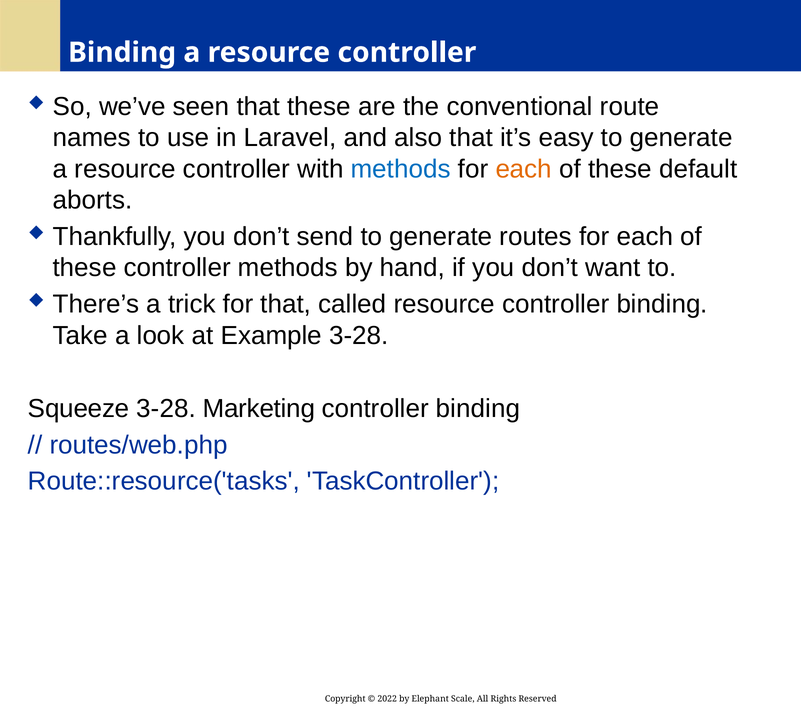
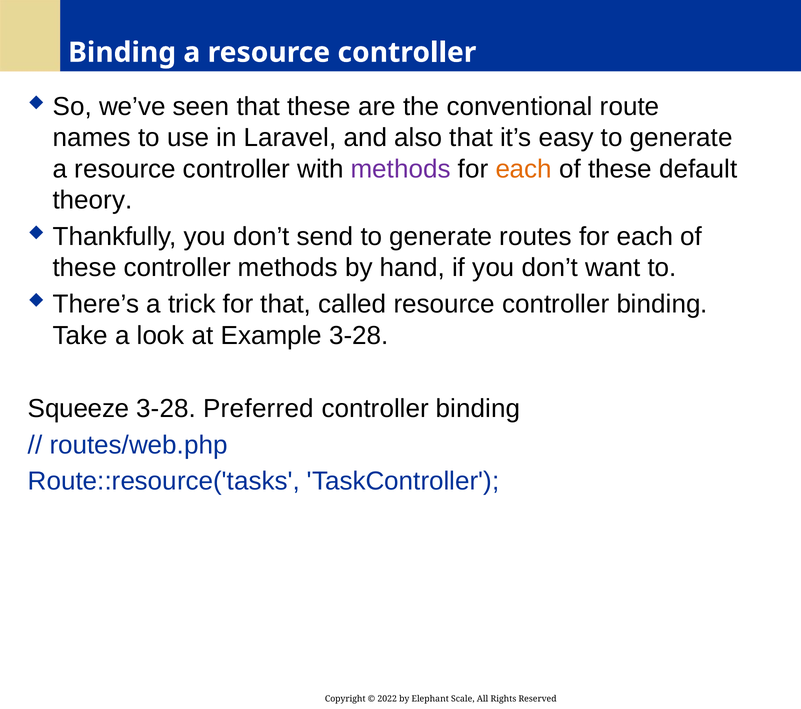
methods colour: blue -> purple (401, 169)
aborts: aborts -> theory (93, 200)
Marketing: Marketing -> Preferred (259, 409)
